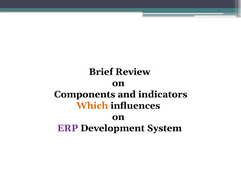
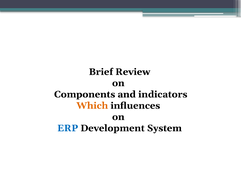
ERP colour: purple -> blue (68, 128)
